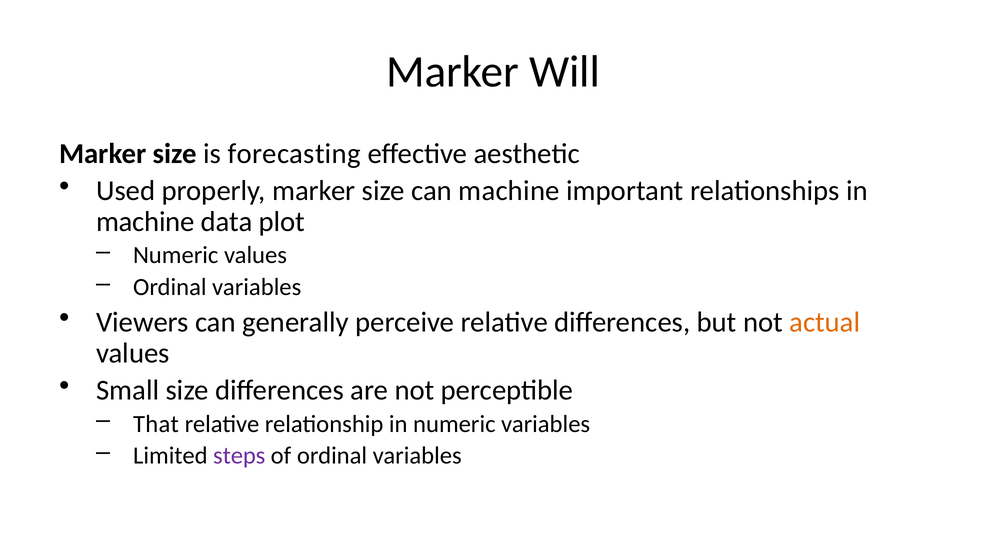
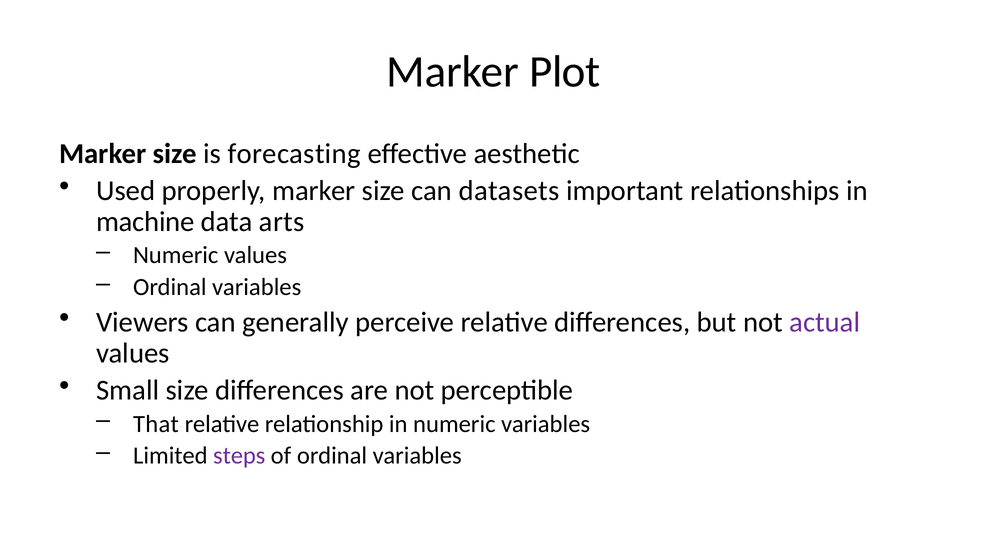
Will: Will -> Plot (565, 72)
can machine: machine -> datasets (509, 191)
plot: plot -> arts (282, 222)
actual colour: orange -> purple (825, 322)
